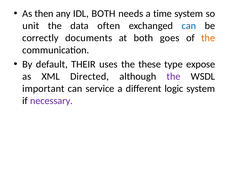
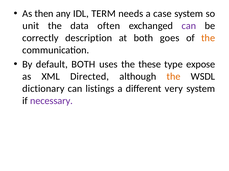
IDL BOTH: BOTH -> TERM (104, 14)
time: time -> case (162, 14)
can colour: blue -> purple (189, 26)
documents: documents -> description (89, 38)
default THEIR: THEIR -> BOTH (83, 65)
the colour: purple -> orange (174, 77)
important: important -> dictionary (43, 89)
service: service -> listings (100, 89)
logic: logic -> very (174, 89)
